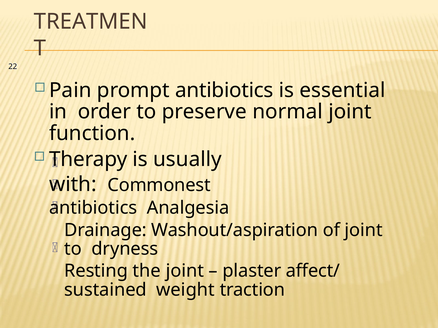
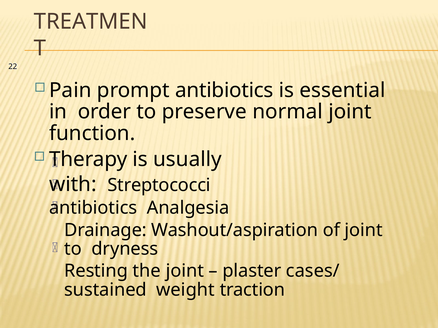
Commonest: Commonest -> Streptococci (159, 185)
affect/: affect/ -> cases/ (313, 271)
